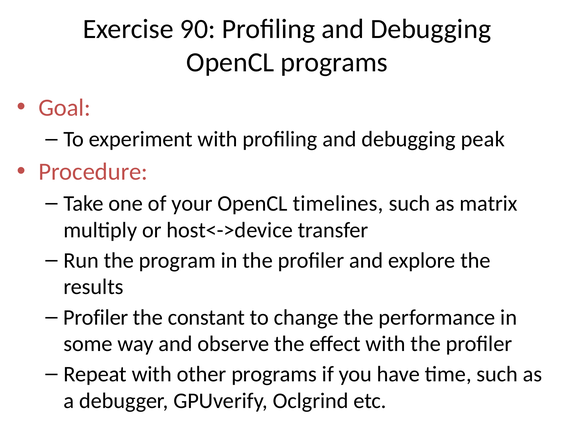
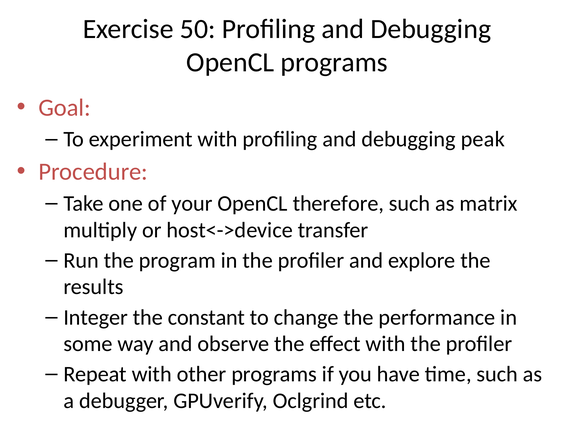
90: 90 -> 50 (198, 29)
timelines: timelines -> therefore (338, 204)
Profiler: Profiler -> Integer (96, 317)
